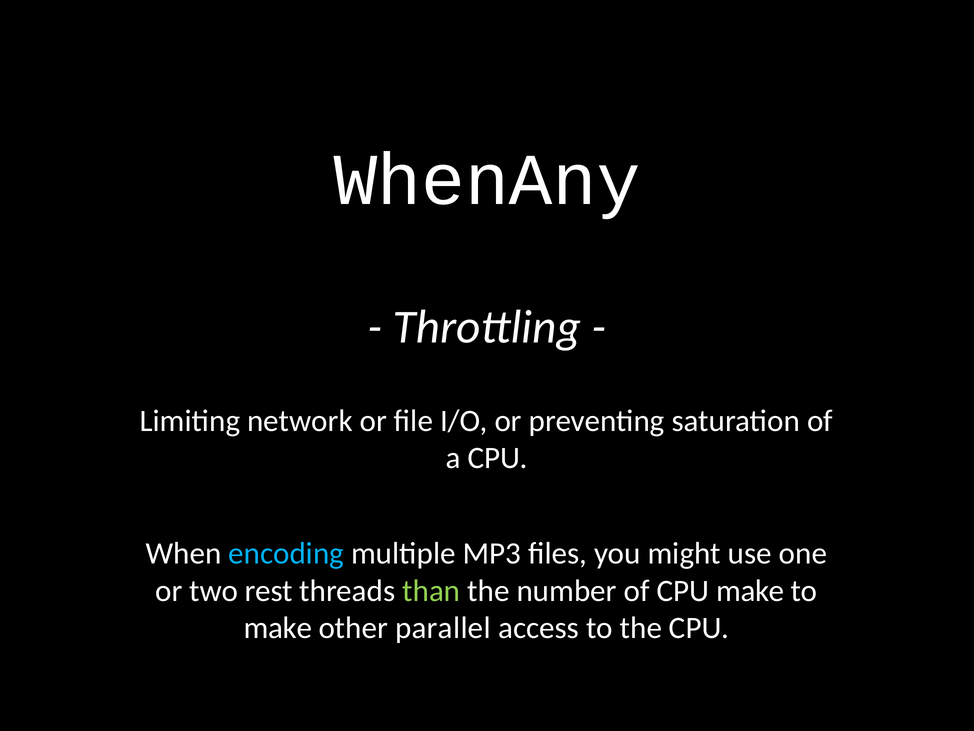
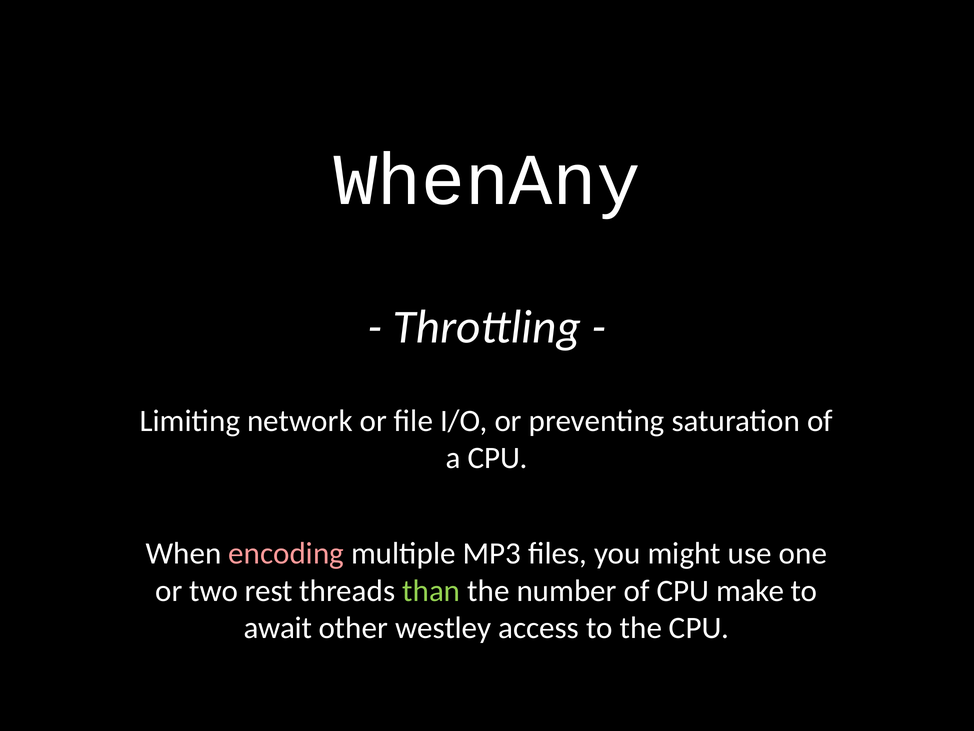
encoding colour: light blue -> pink (286, 553)
make: make -> await (278, 628)
parallel: parallel -> westley (443, 628)
